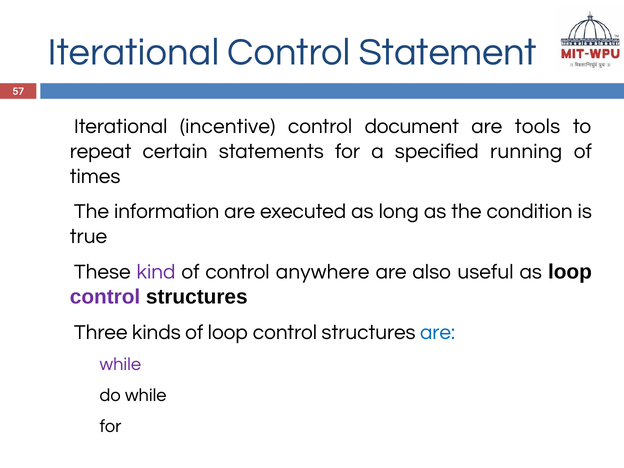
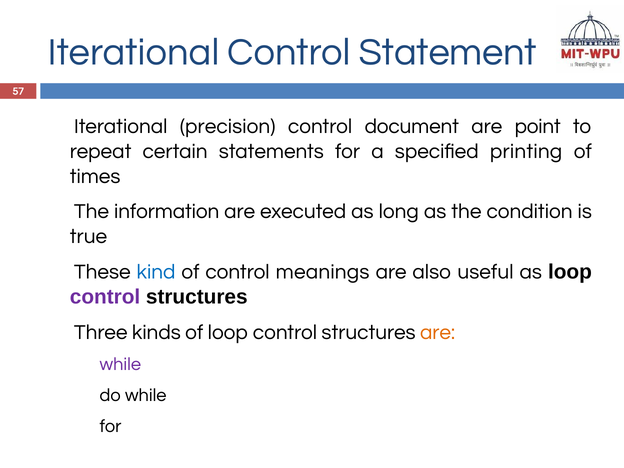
incentive: incentive -> precision (228, 126)
tools: tools -> point (538, 126)
running: running -> printing (526, 151)
kind colour: purple -> blue (156, 272)
anywhere: anywhere -> meanings (323, 272)
are colour: blue -> orange (438, 332)
